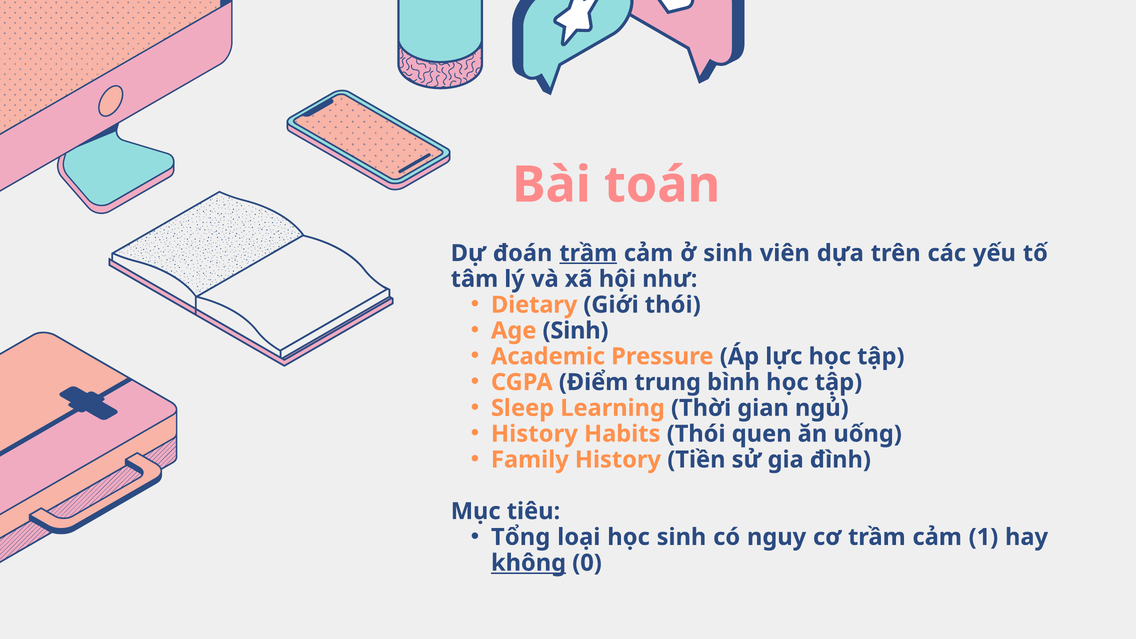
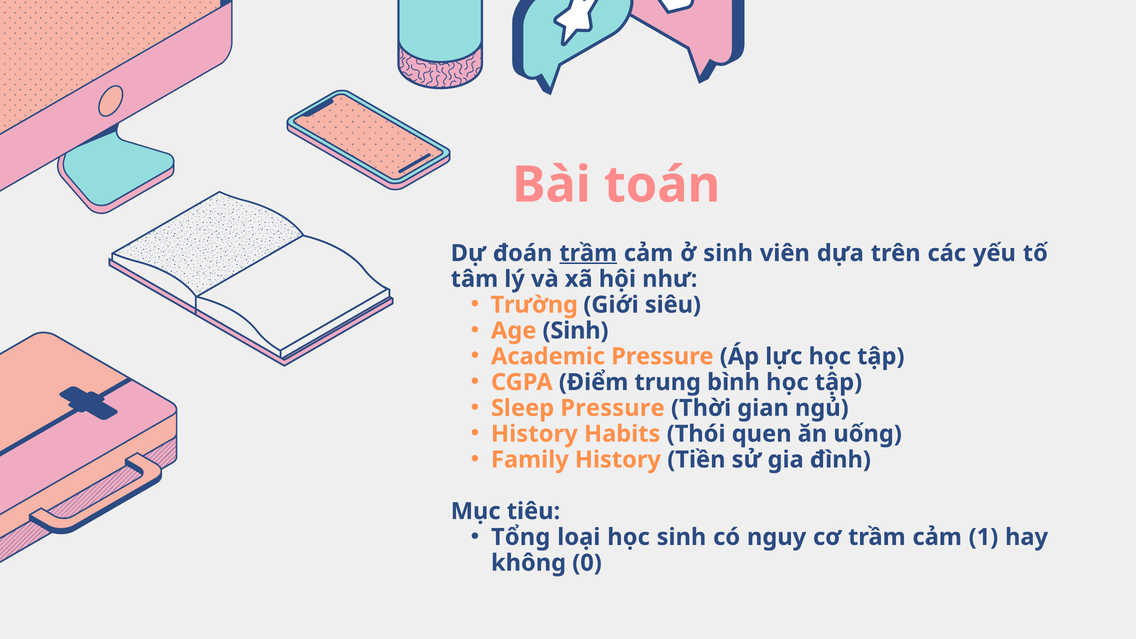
Dietary: Dietary -> Trường (534, 305)
Giới thói: thói -> siêu (673, 305)
Sleep Learning: Learning -> Pressure (612, 408)
không underline: present -> none (529, 563)
